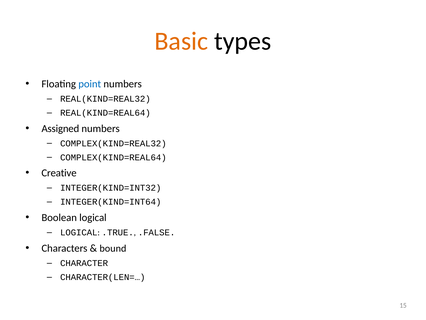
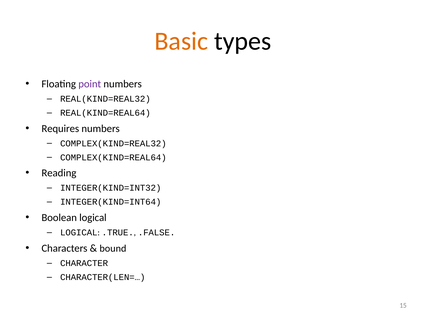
point colour: blue -> purple (90, 84)
Assigned: Assigned -> Requires (60, 128)
Creative: Creative -> Reading (59, 173)
